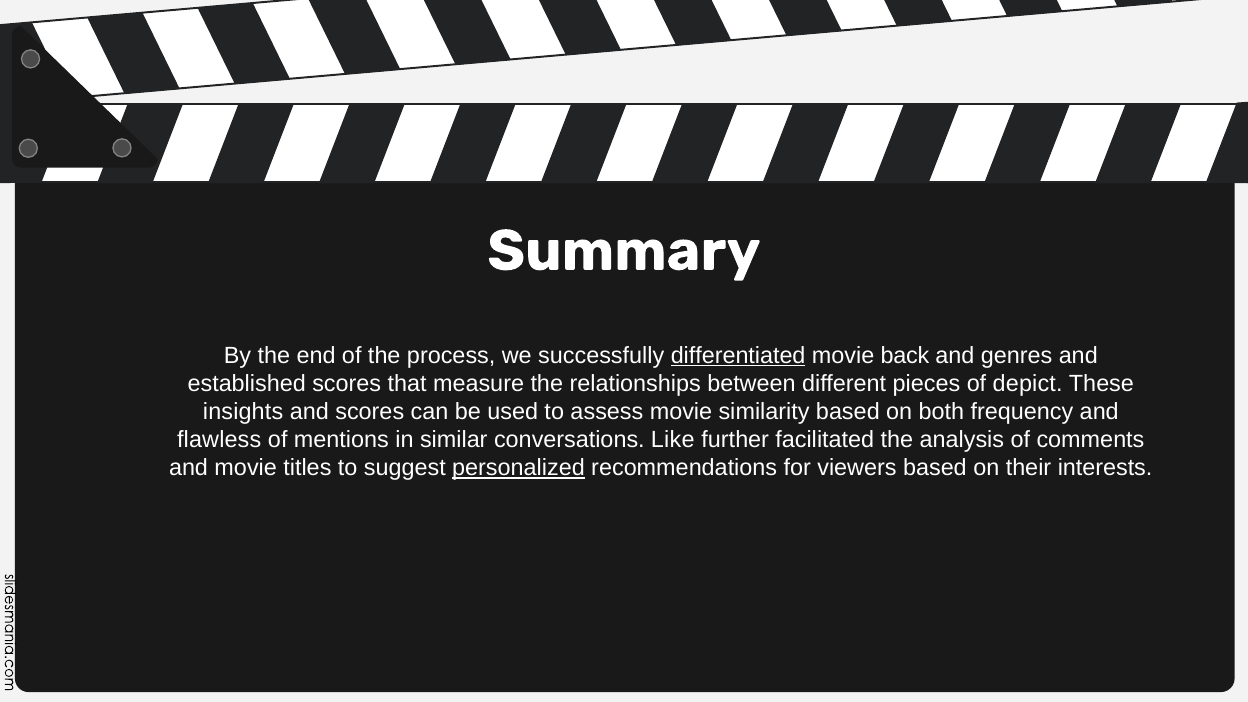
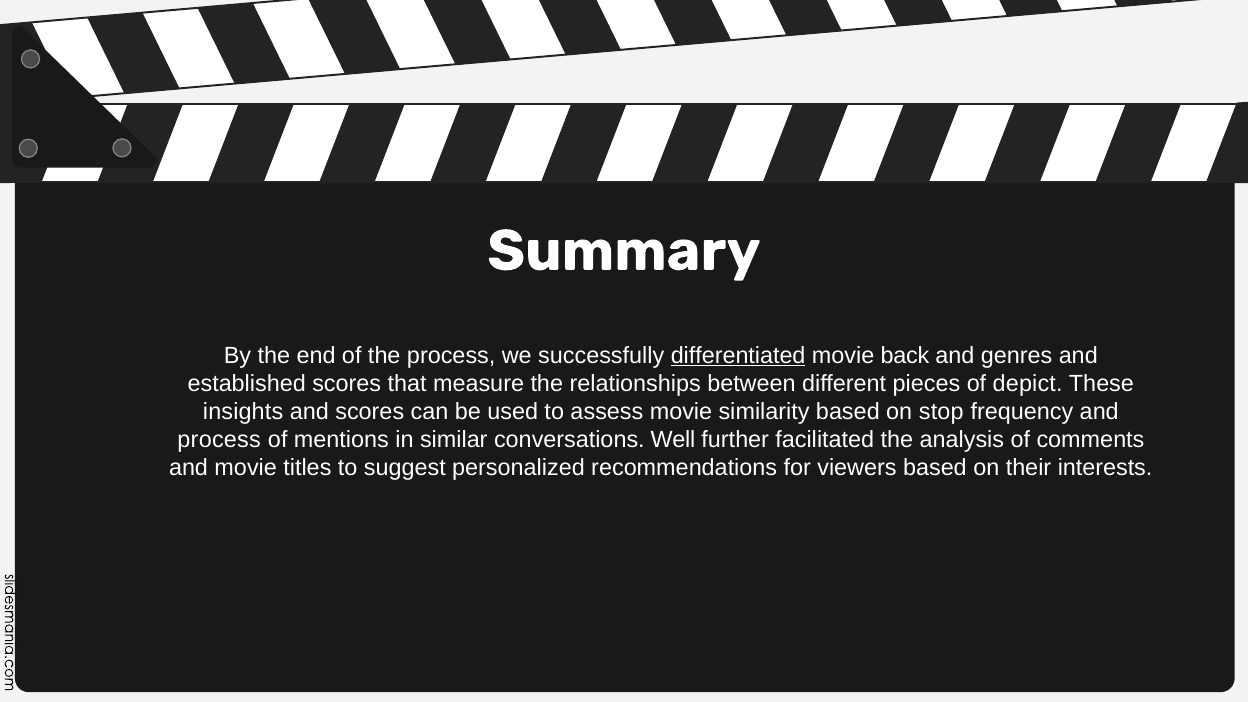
both: both -> stop (941, 412)
flawless: flawless -> process (219, 440)
Like: Like -> Well (673, 440)
personalized underline: present -> none (518, 468)
